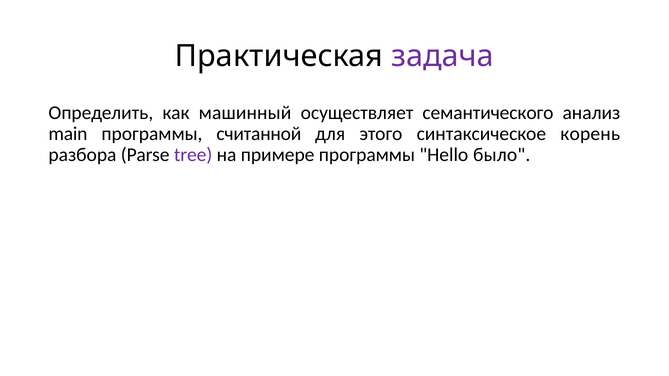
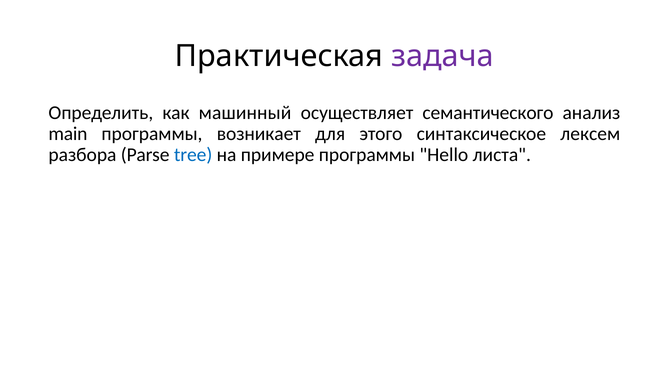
считанной: считанной -> возникает (259, 134)
корень: корень -> лексем (590, 134)
tree colour: purple -> blue (193, 155)
было: было -> листа (502, 155)
